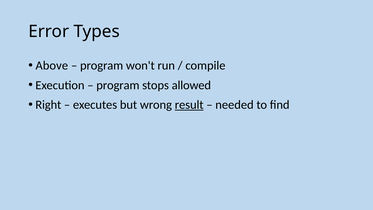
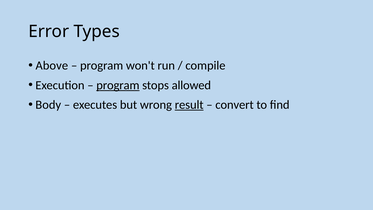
program underline: none -> present (118, 85)
Right: Right -> Body (48, 105)
needed: needed -> convert (235, 105)
